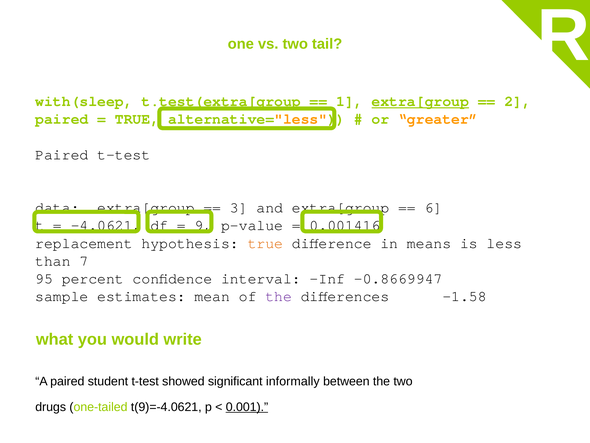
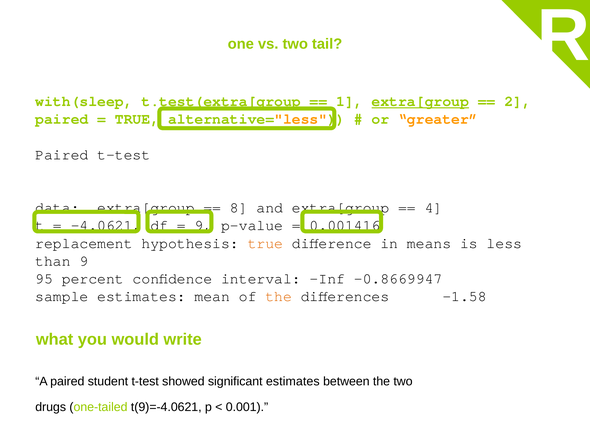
3: 3 -> 8 (239, 207)
6: 6 -> 4 (434, 207)
than 7: 7 -> 9 (84, 261)
the colour: purple -> orange (279, 296)
significant informally: informally -> estimates (293, 381)
0.001 underline: present -> none (247, 407)
